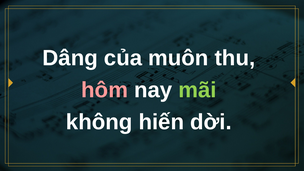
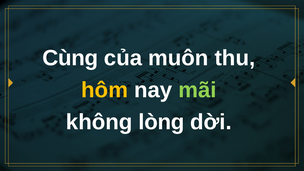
Dâng: Dâng -> Cùng (70, 58)
hôm colour: pink -> yellow (105, 90)
hiến: hiến -> lòng (161, 122)
